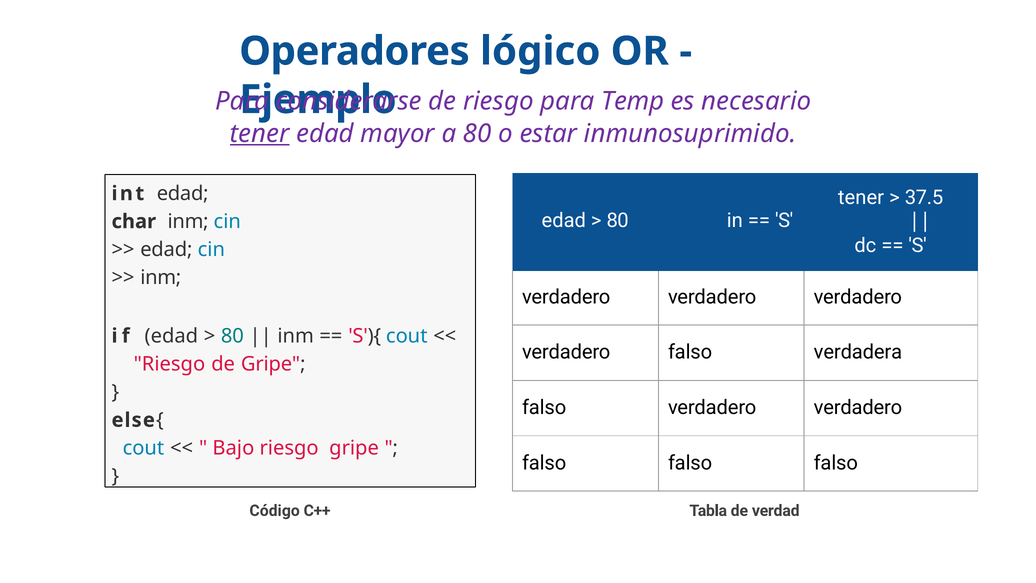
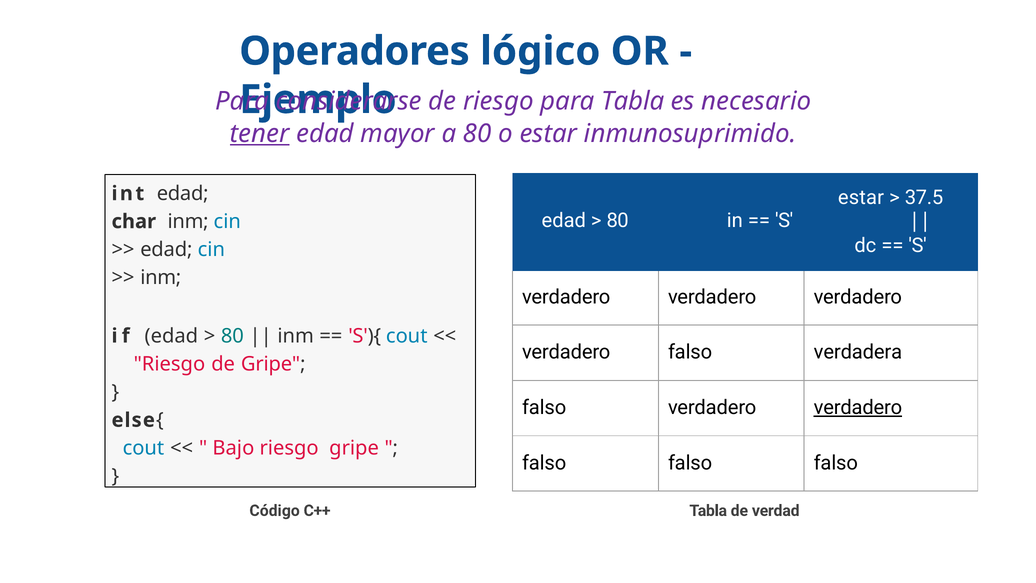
para Temp: Temp -> Tabla (633, 101)
tener: tener -> estar (861, 198)
verdadero underline: none -> present (858, 407)
